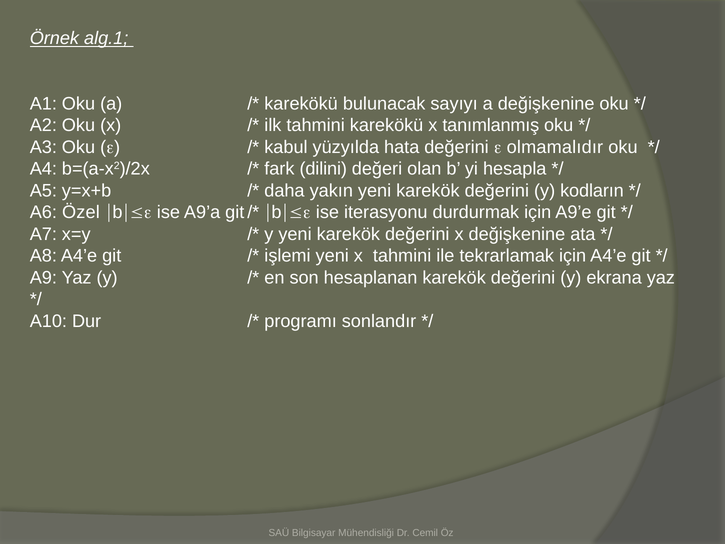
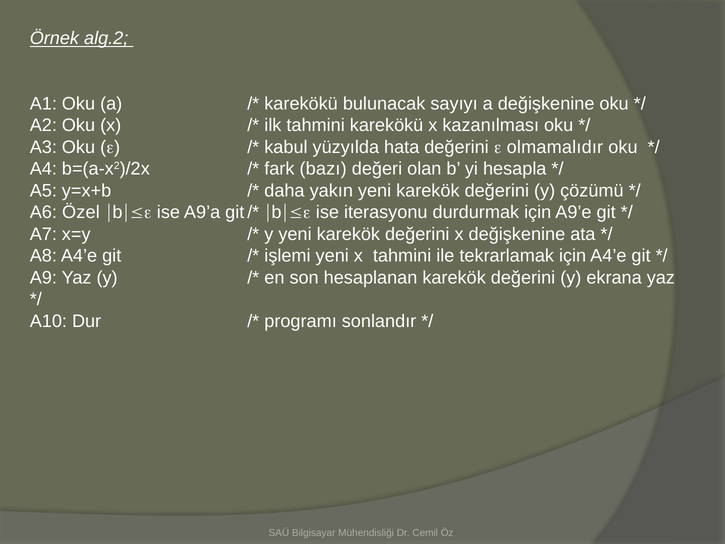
alg.1: alg.1 -> alg.2 (106, 38)
tanımlanmış: tanımlanmış -> kazanılması (491, 125)
dilini: dilini -> bazı (323, 169)
kodların: kodların -> çözümü (592, 191)
